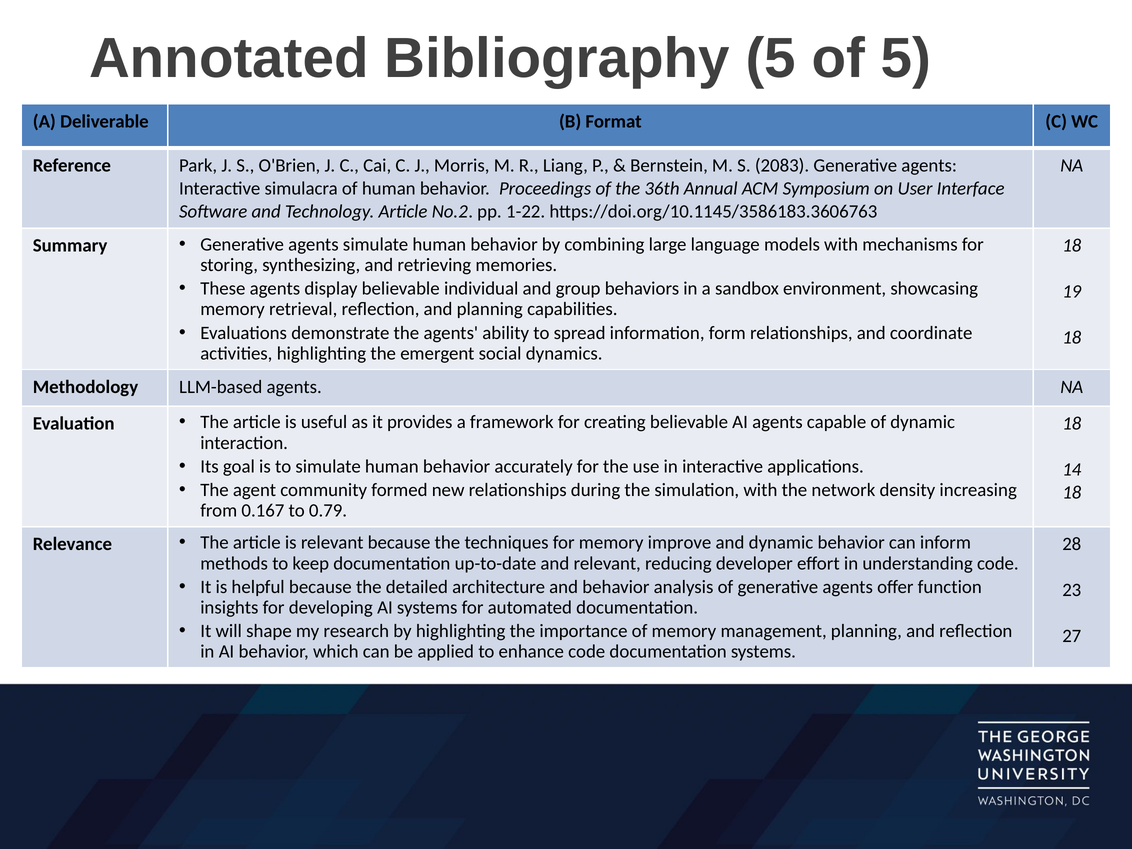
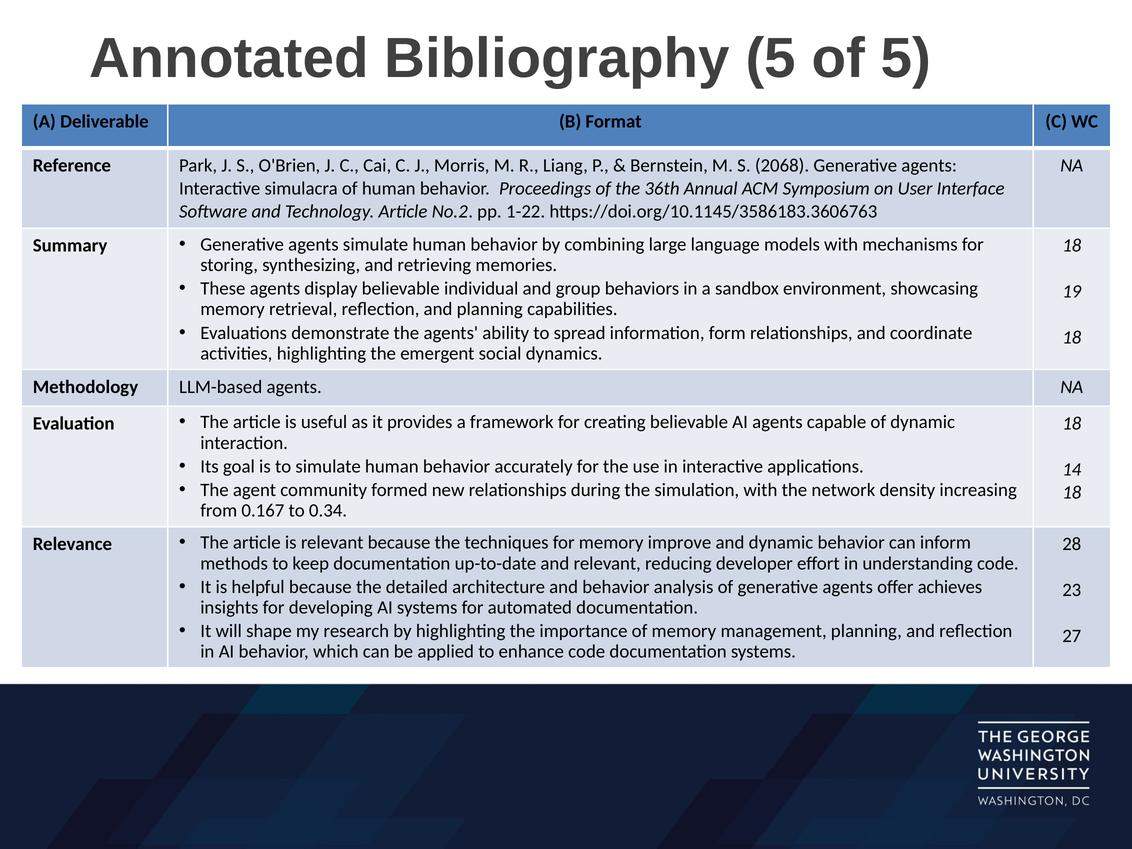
2083: 2083 -> 2068 (782, 165)
0.79: 0.79 -> 0.34 (328, 511)
function: function -> achieves (950, 587)
